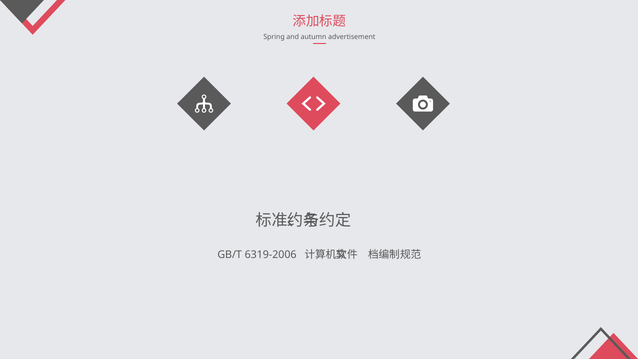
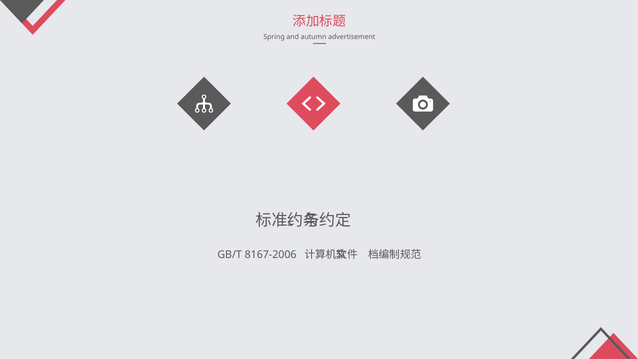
6319-2006: 6319-2006 -> 8167-2006 (271, 254)
